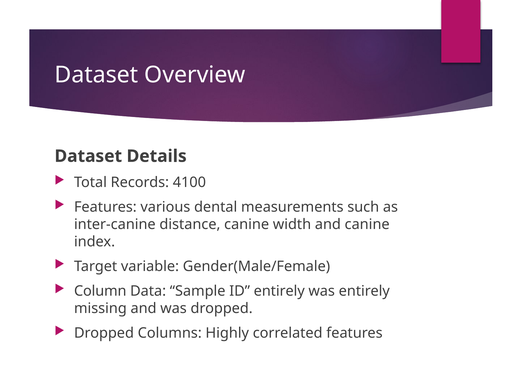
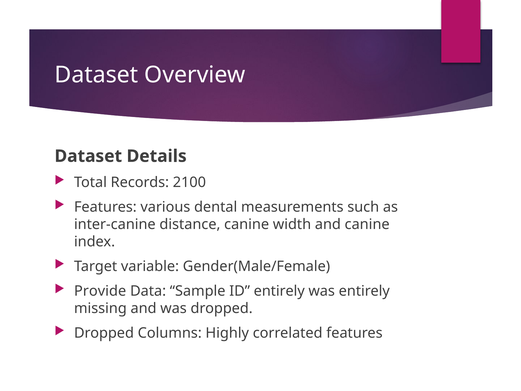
4100: 4100 -> 2100 (189, 182)
Column: Column -> Provide (100, 291)
